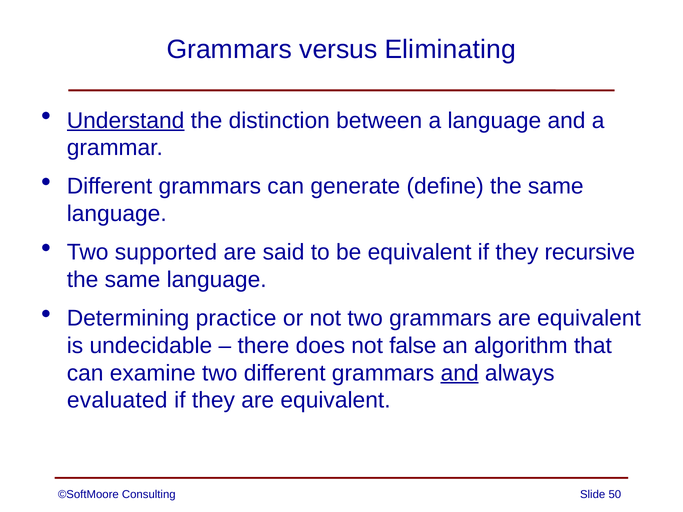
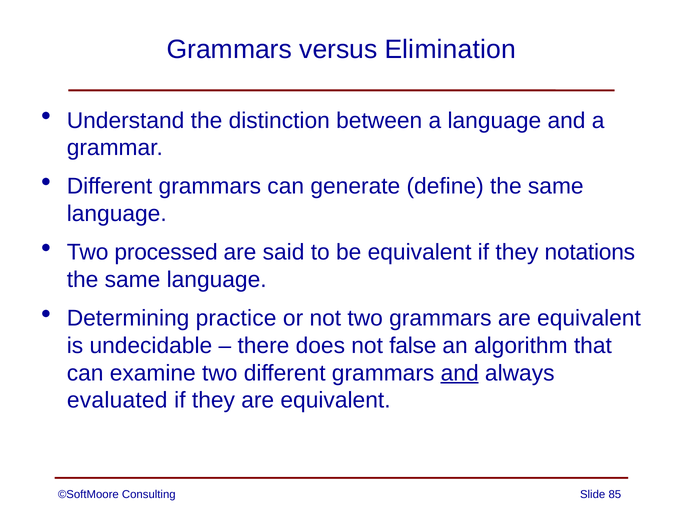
Eliminating: Eliminating -> Elimination (450, 50)
Understand underline: present -> none (126, 121)
supported: supported -> processed (166, 253)
recursive: recursive -> notations (590, 253)
50: 50 -> 85 (615, 495)
